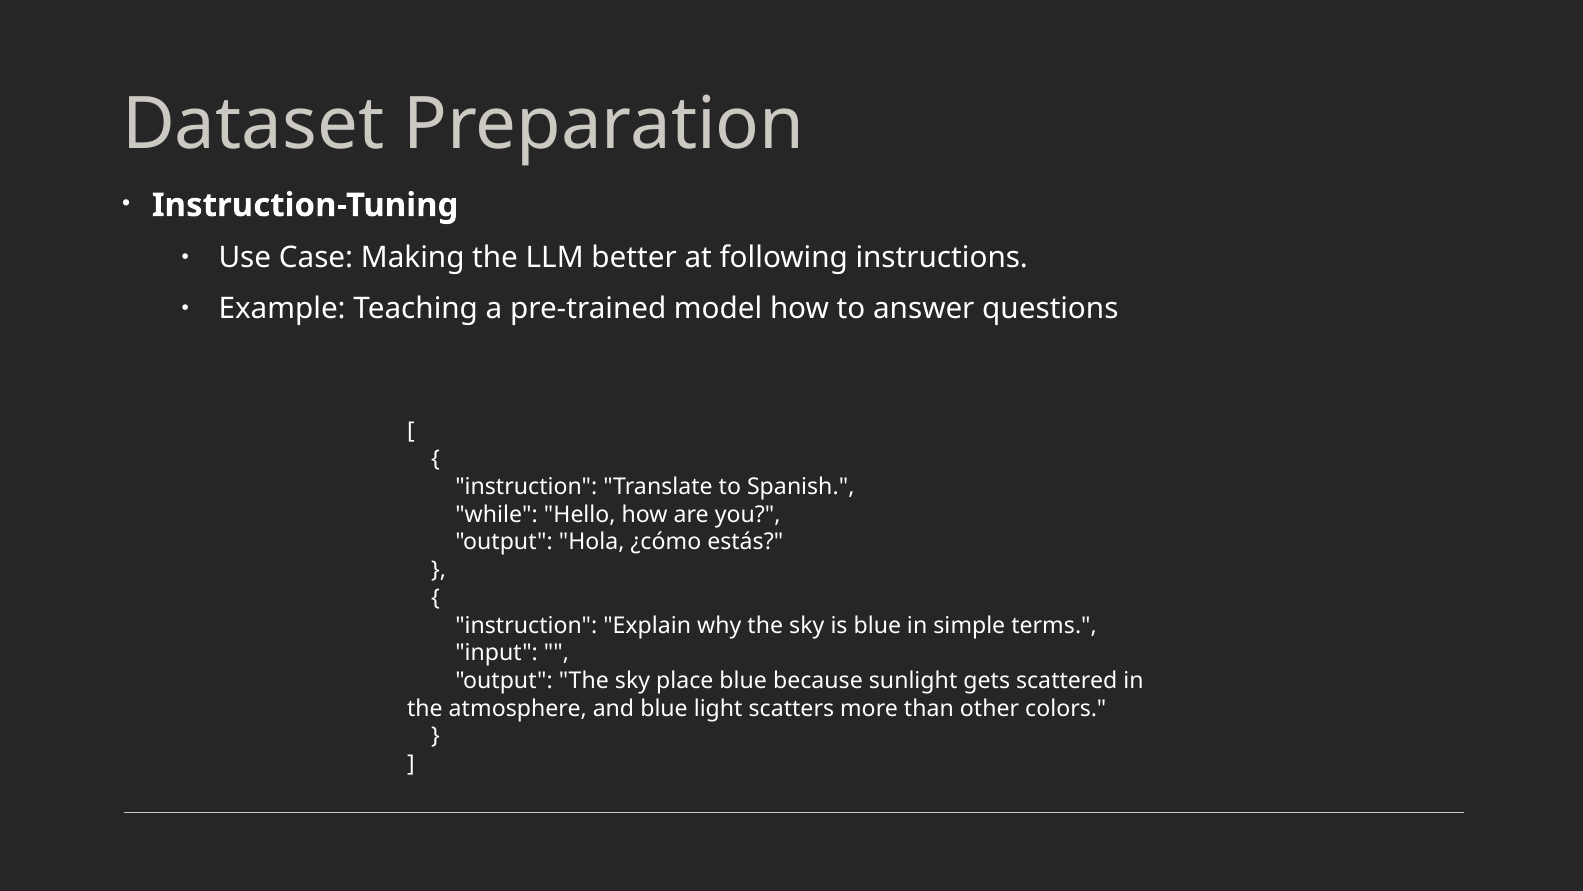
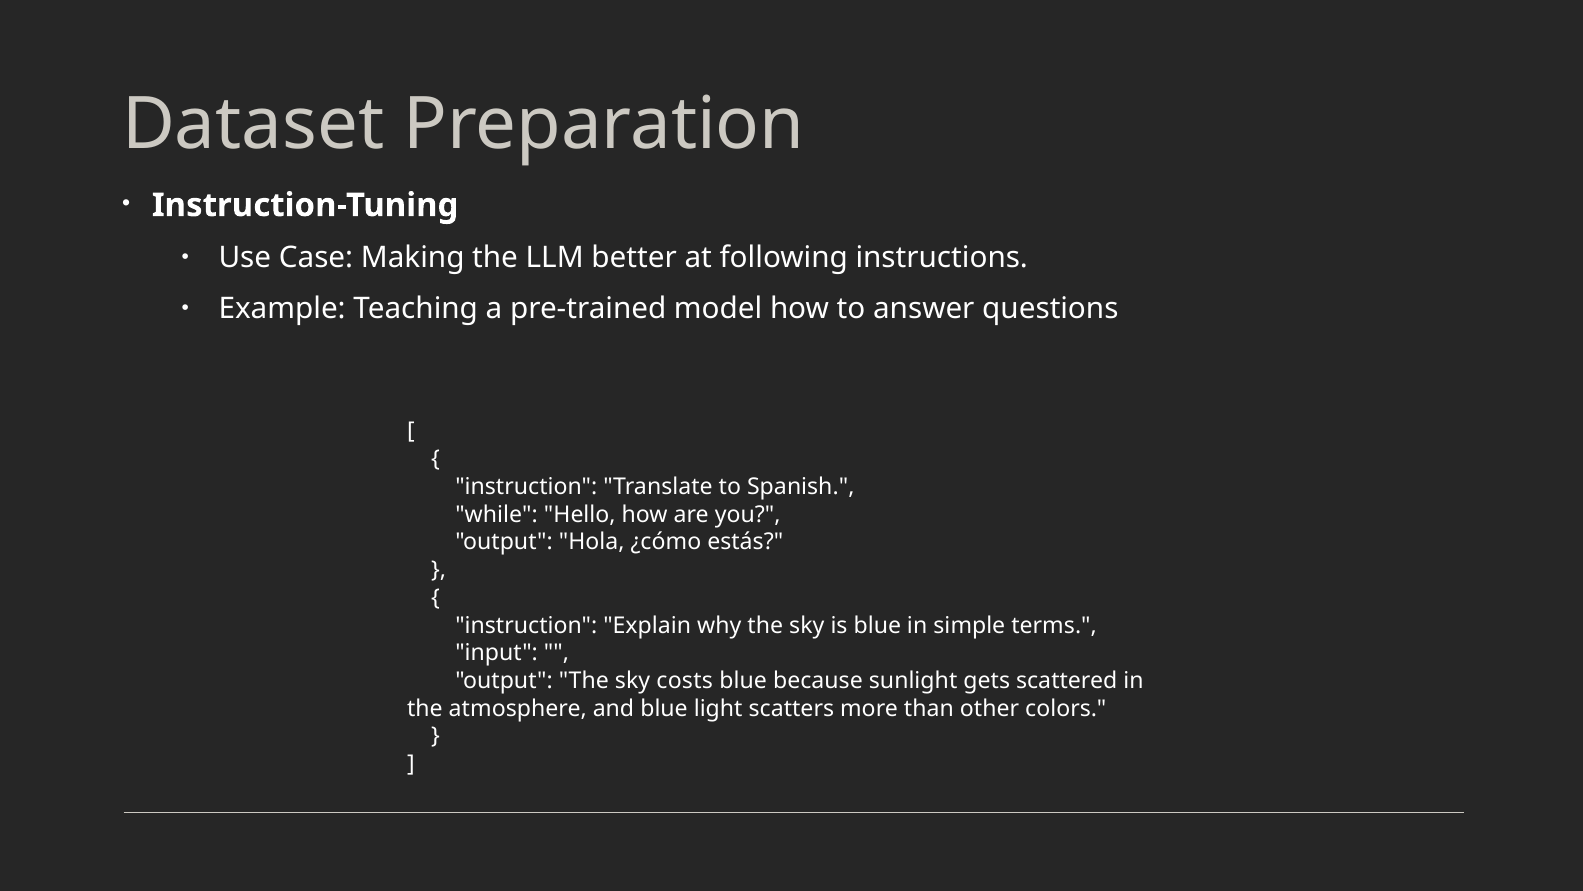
place: place -> costs (685, 680)
